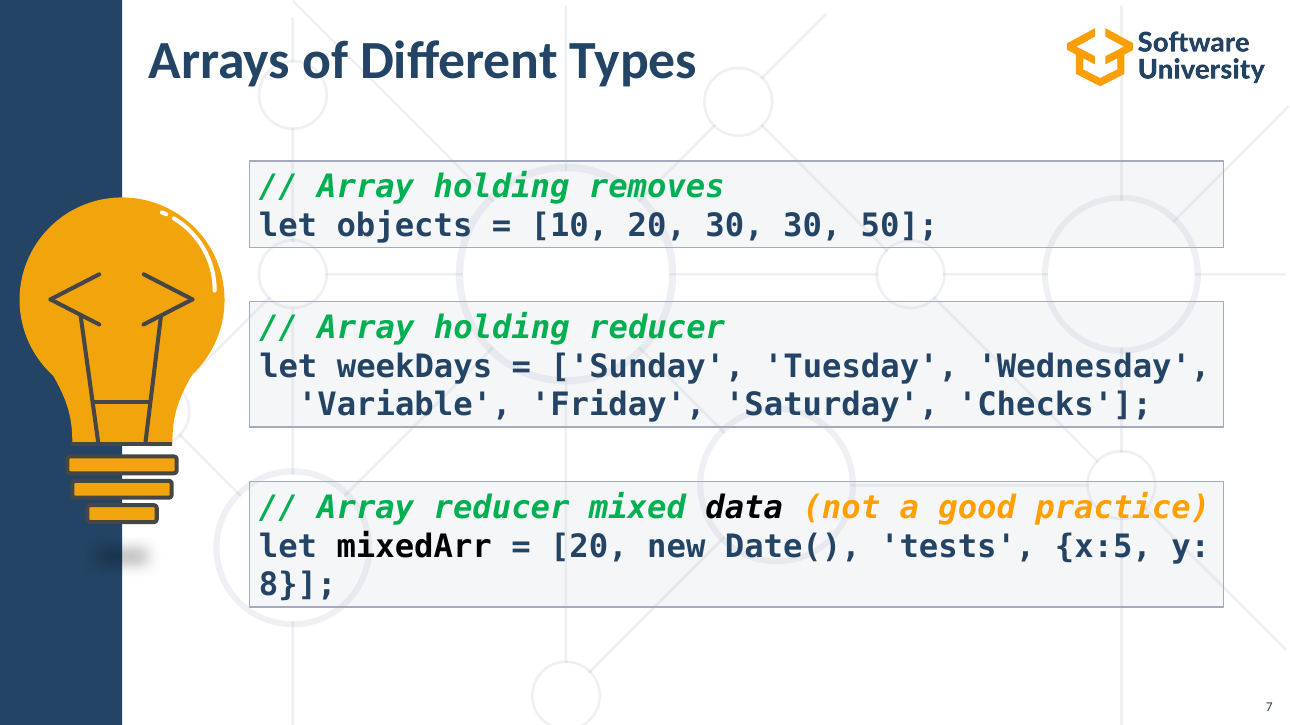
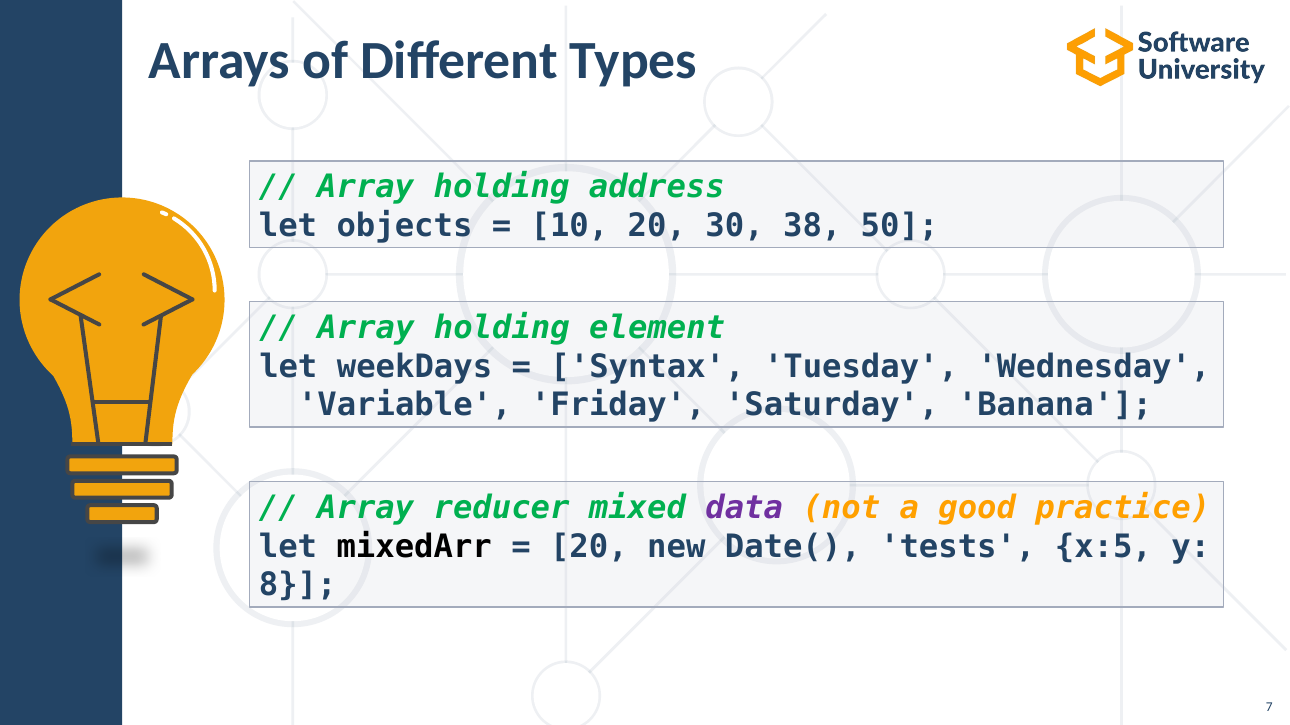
removes: removes -> address (657, 187)
30 30: 30 -> 38 (812, 226)
holding reducer: reducer -> element (657, 328)
Sunday: Sunday -> Syntax (647, 367)
Checks: Checks -> Banana (1055, 406)
data colour: black -> purple (744, 508)
